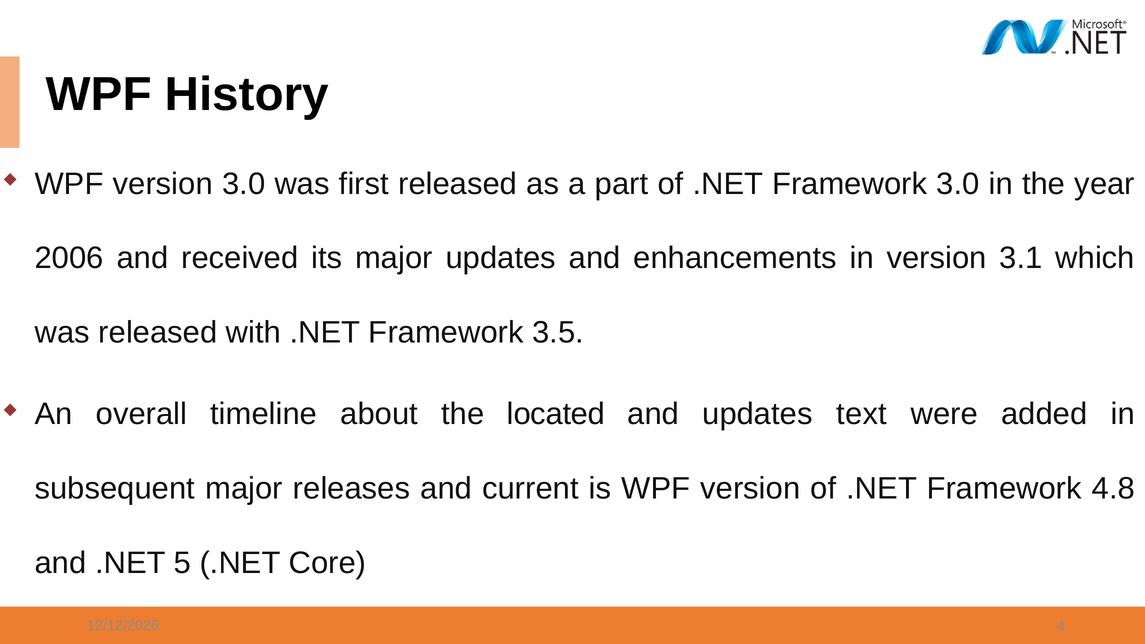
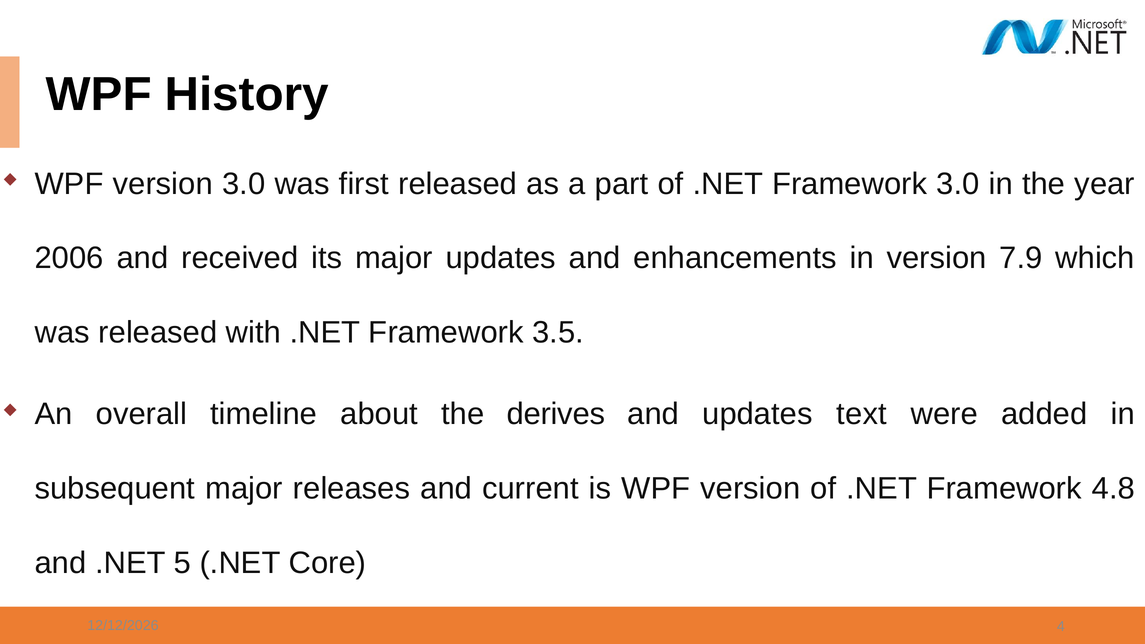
3.1: 3.1 -> 7.9 (1021, 258)
located: located -> derives (556, 414)
